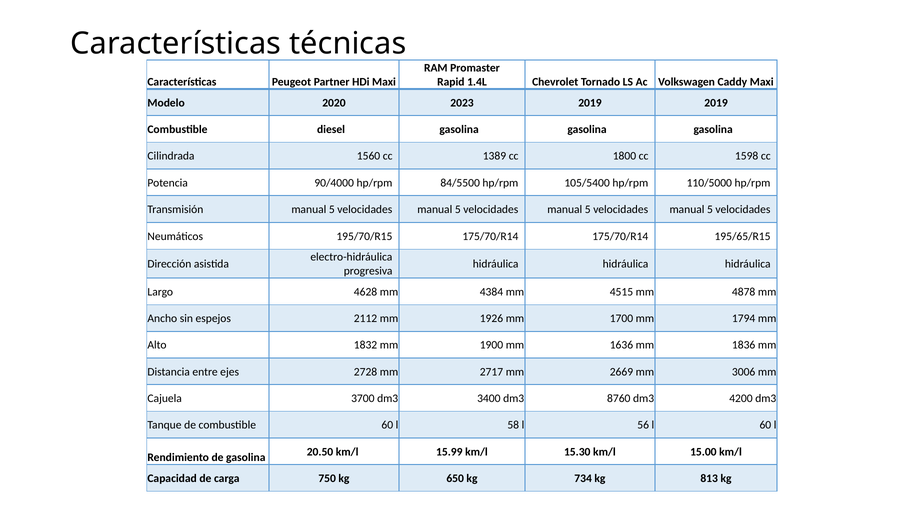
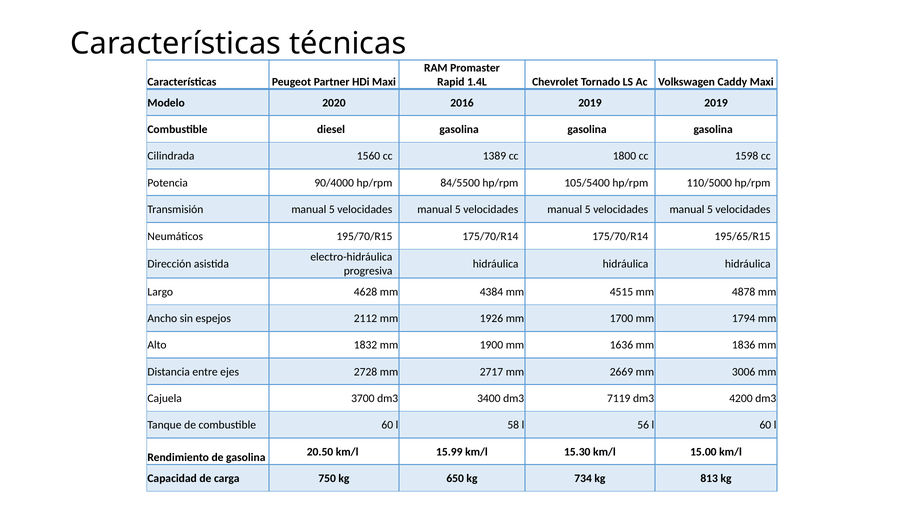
2023: 2023 -> 2016 (462, 103)
8760: 8760 -> 7119 (619, 399)
